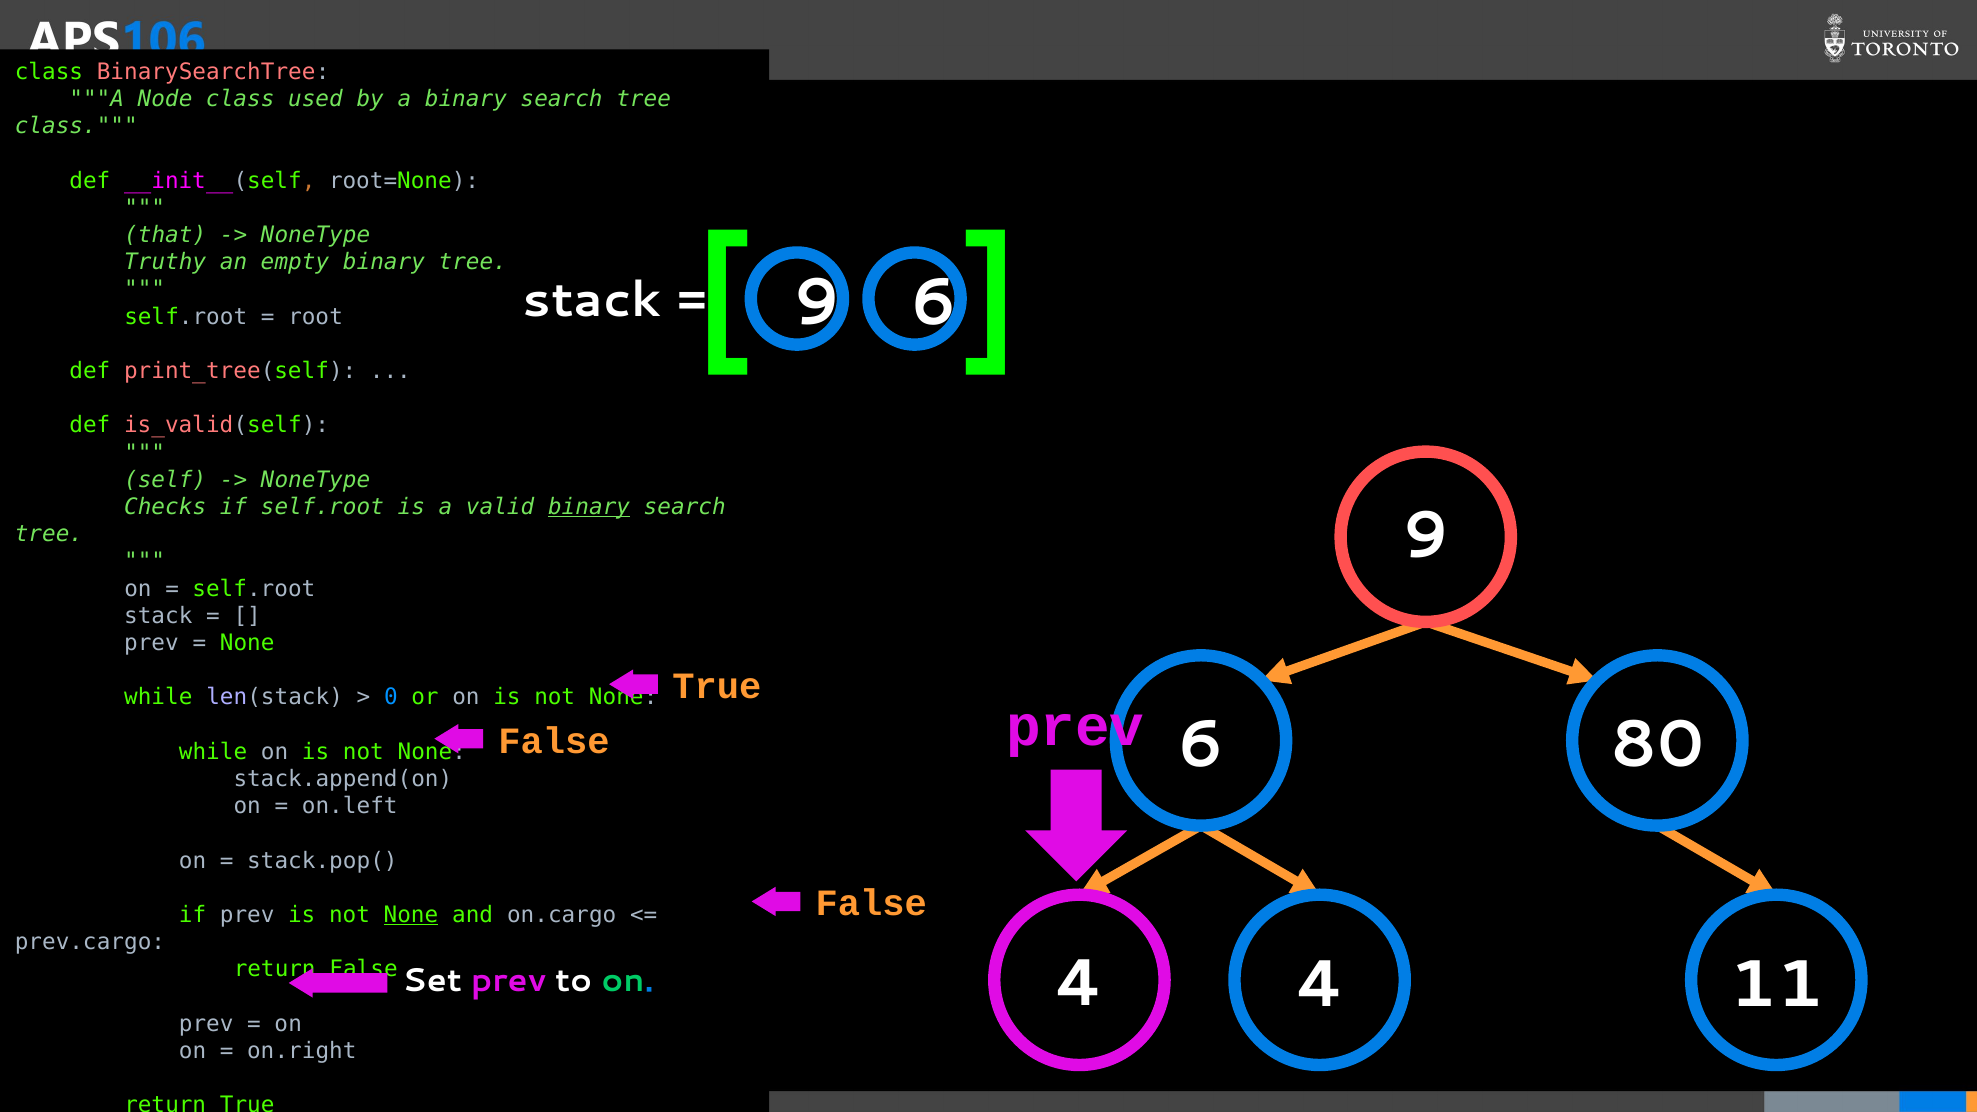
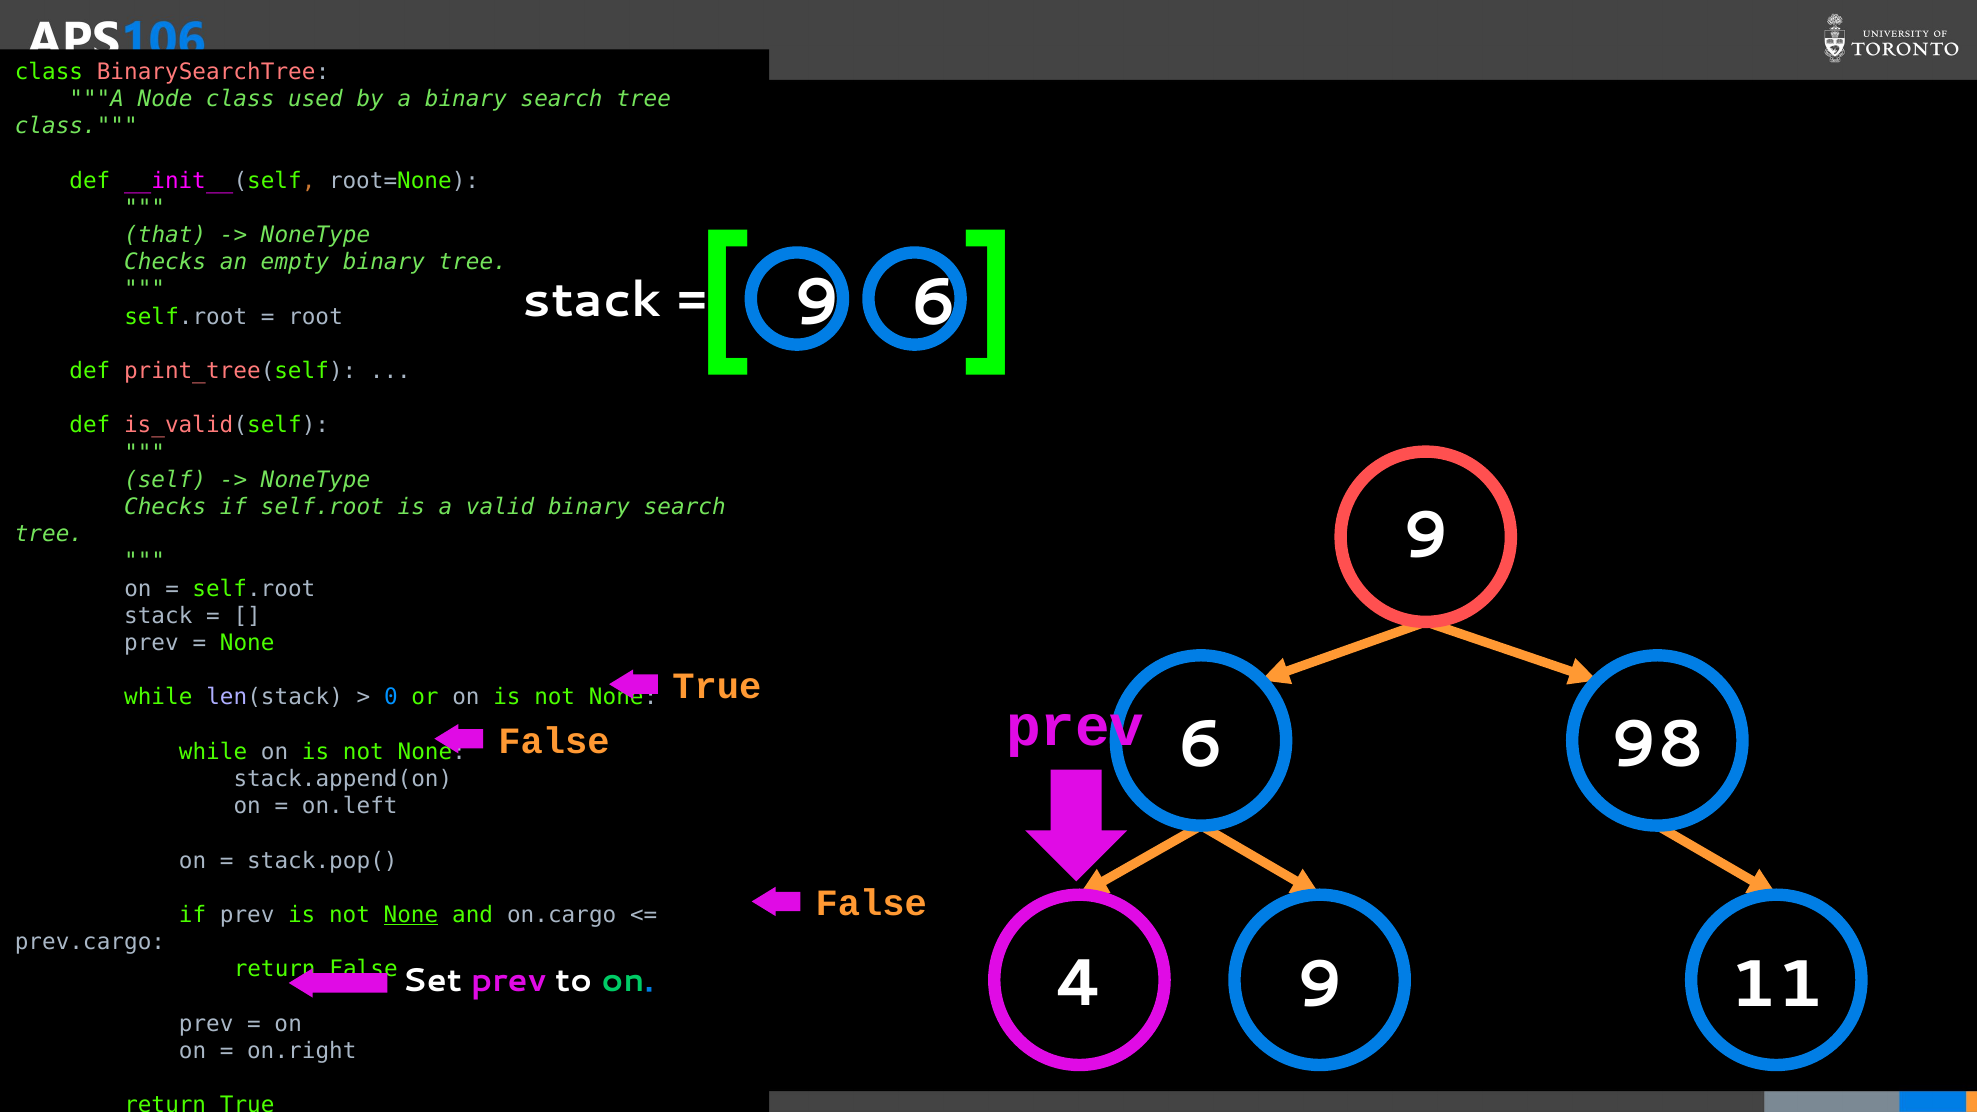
Truthy: Truthy -> Checks (165, 262)
binary underline: present -> none (589, 507)
80: 80 -> 98 (1657, 745)
4 4: 4 -> 9 (1320, 984)
